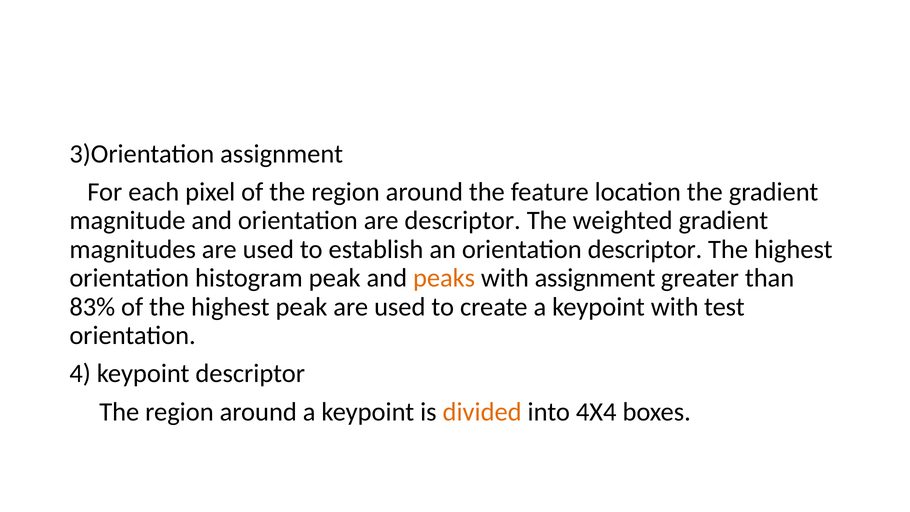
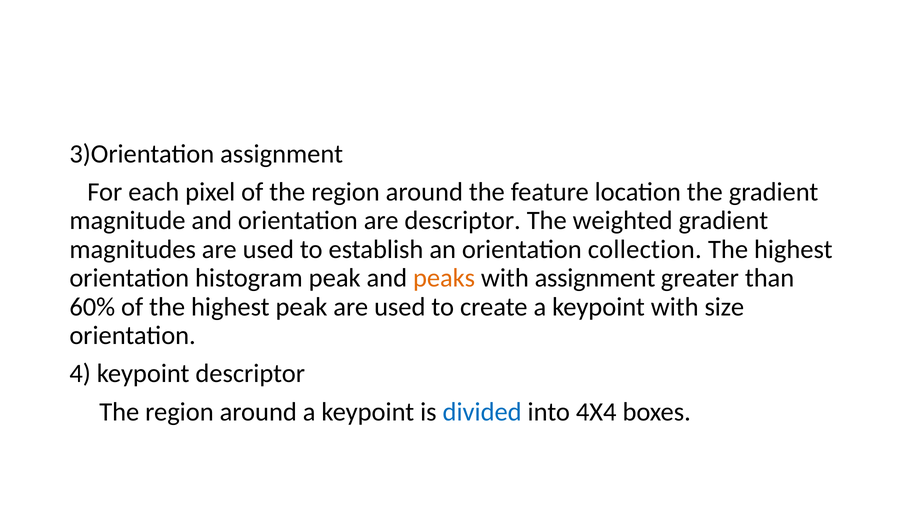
orientation descriptor: descriptor -> collection (645, 249)
83%: 83% -> 60% (92, 307)
test: test -> size (724, 307)
divided colour: orange -> blue (482, 412)
